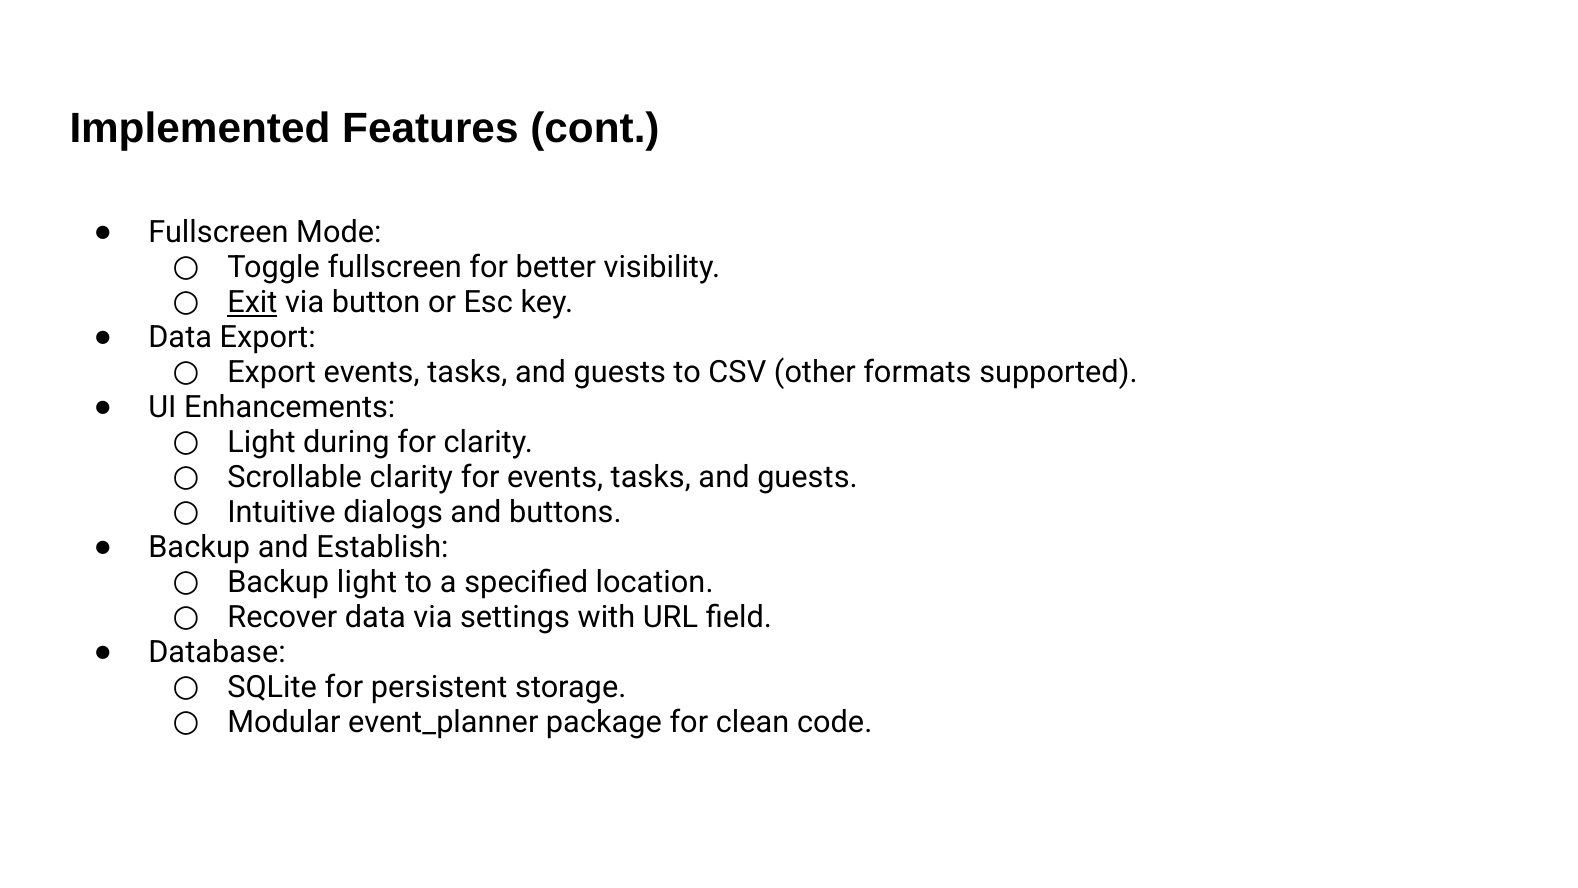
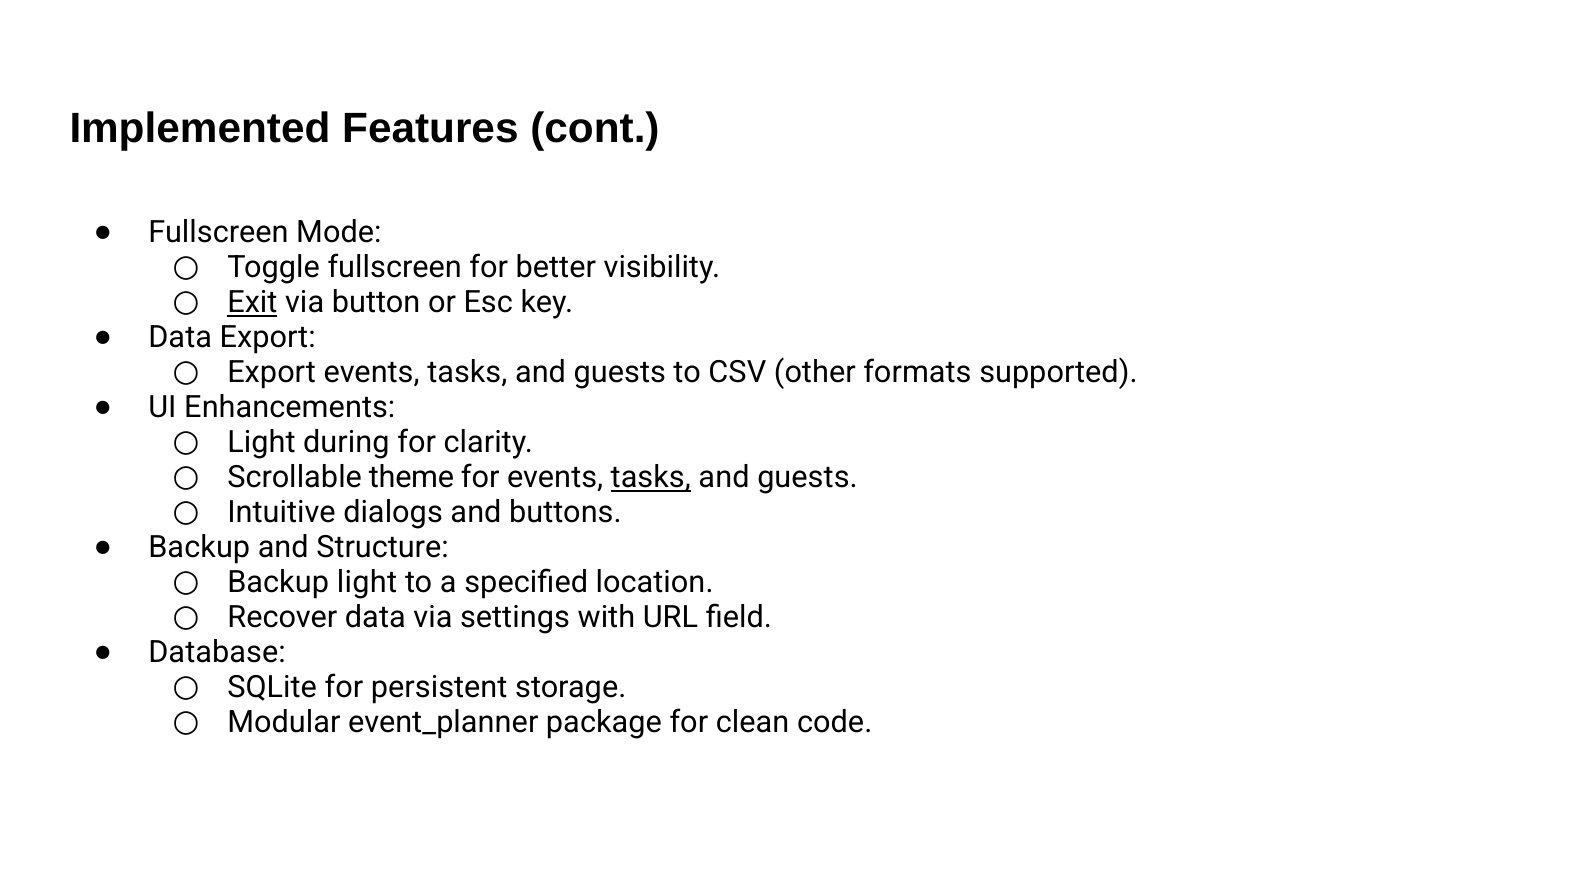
Scrollable clarity: clarity -> theme (412, 477)
tasks underline: none -> present (651, 477)
Establish: Establish -> Structure (383, 547)
